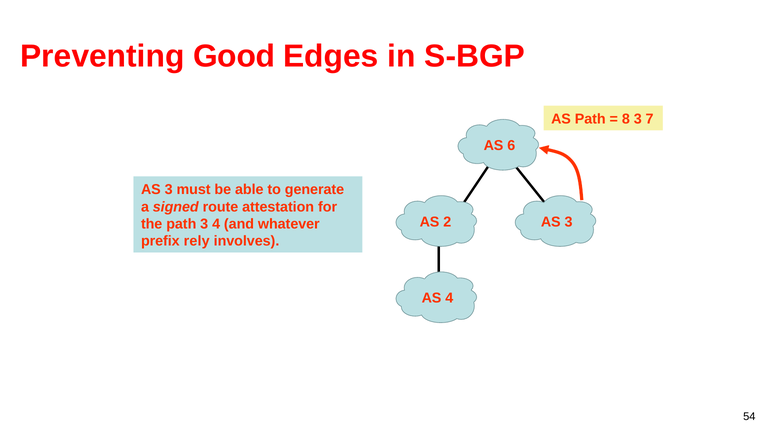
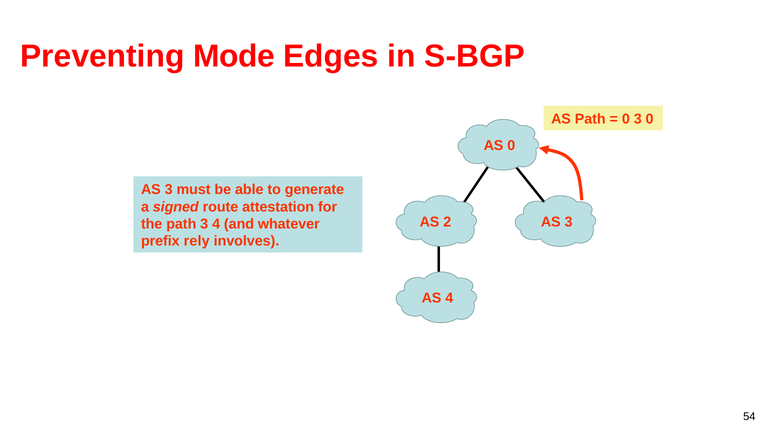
Good: Good -> Mode (234, 56)
8: 8 -> 0 (626, 119)
3 7: 7 -> 0 (650, 119)
AS 6: 6 -> 0 (511, 146)
